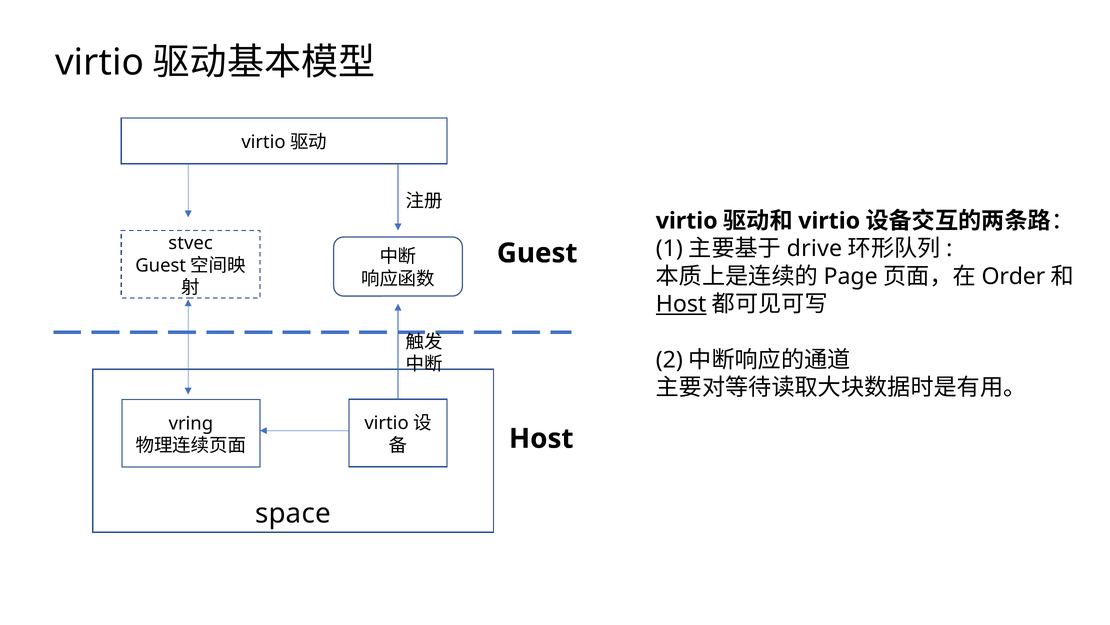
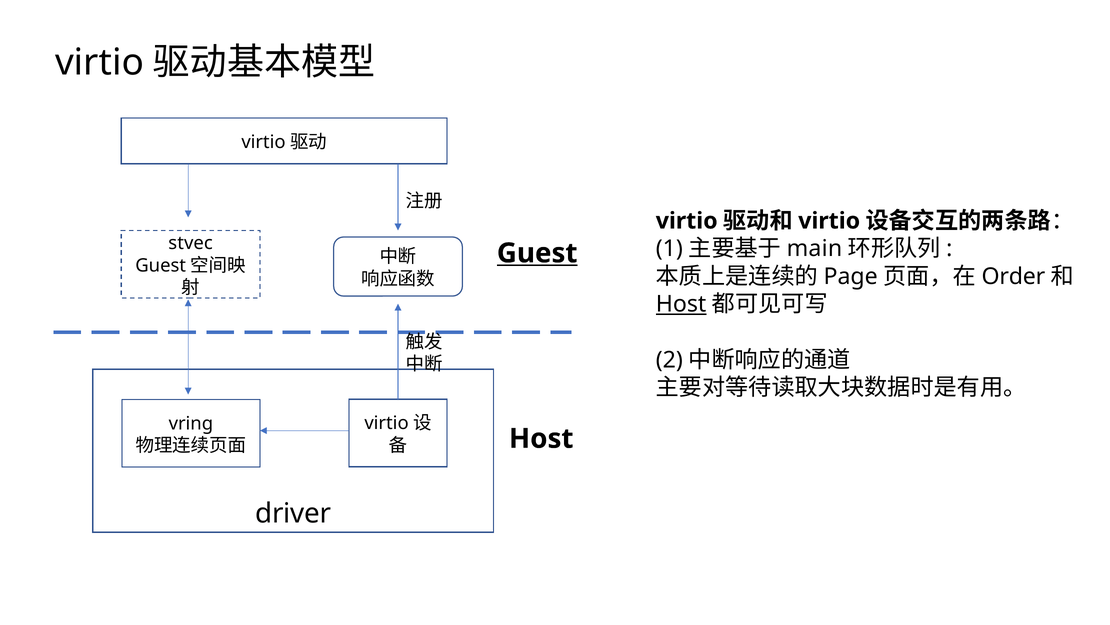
drive: drive -> main (814, 248)
Guest underline: none -> present (537, 253)
space: space -> driver (293, 513)
